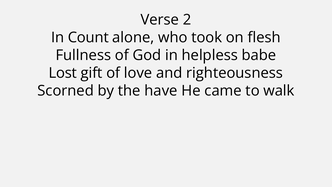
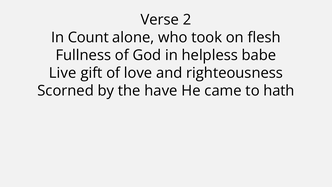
Lost: Lost -> Live (63, 73)
walk: walk -> hath (279, 91)
